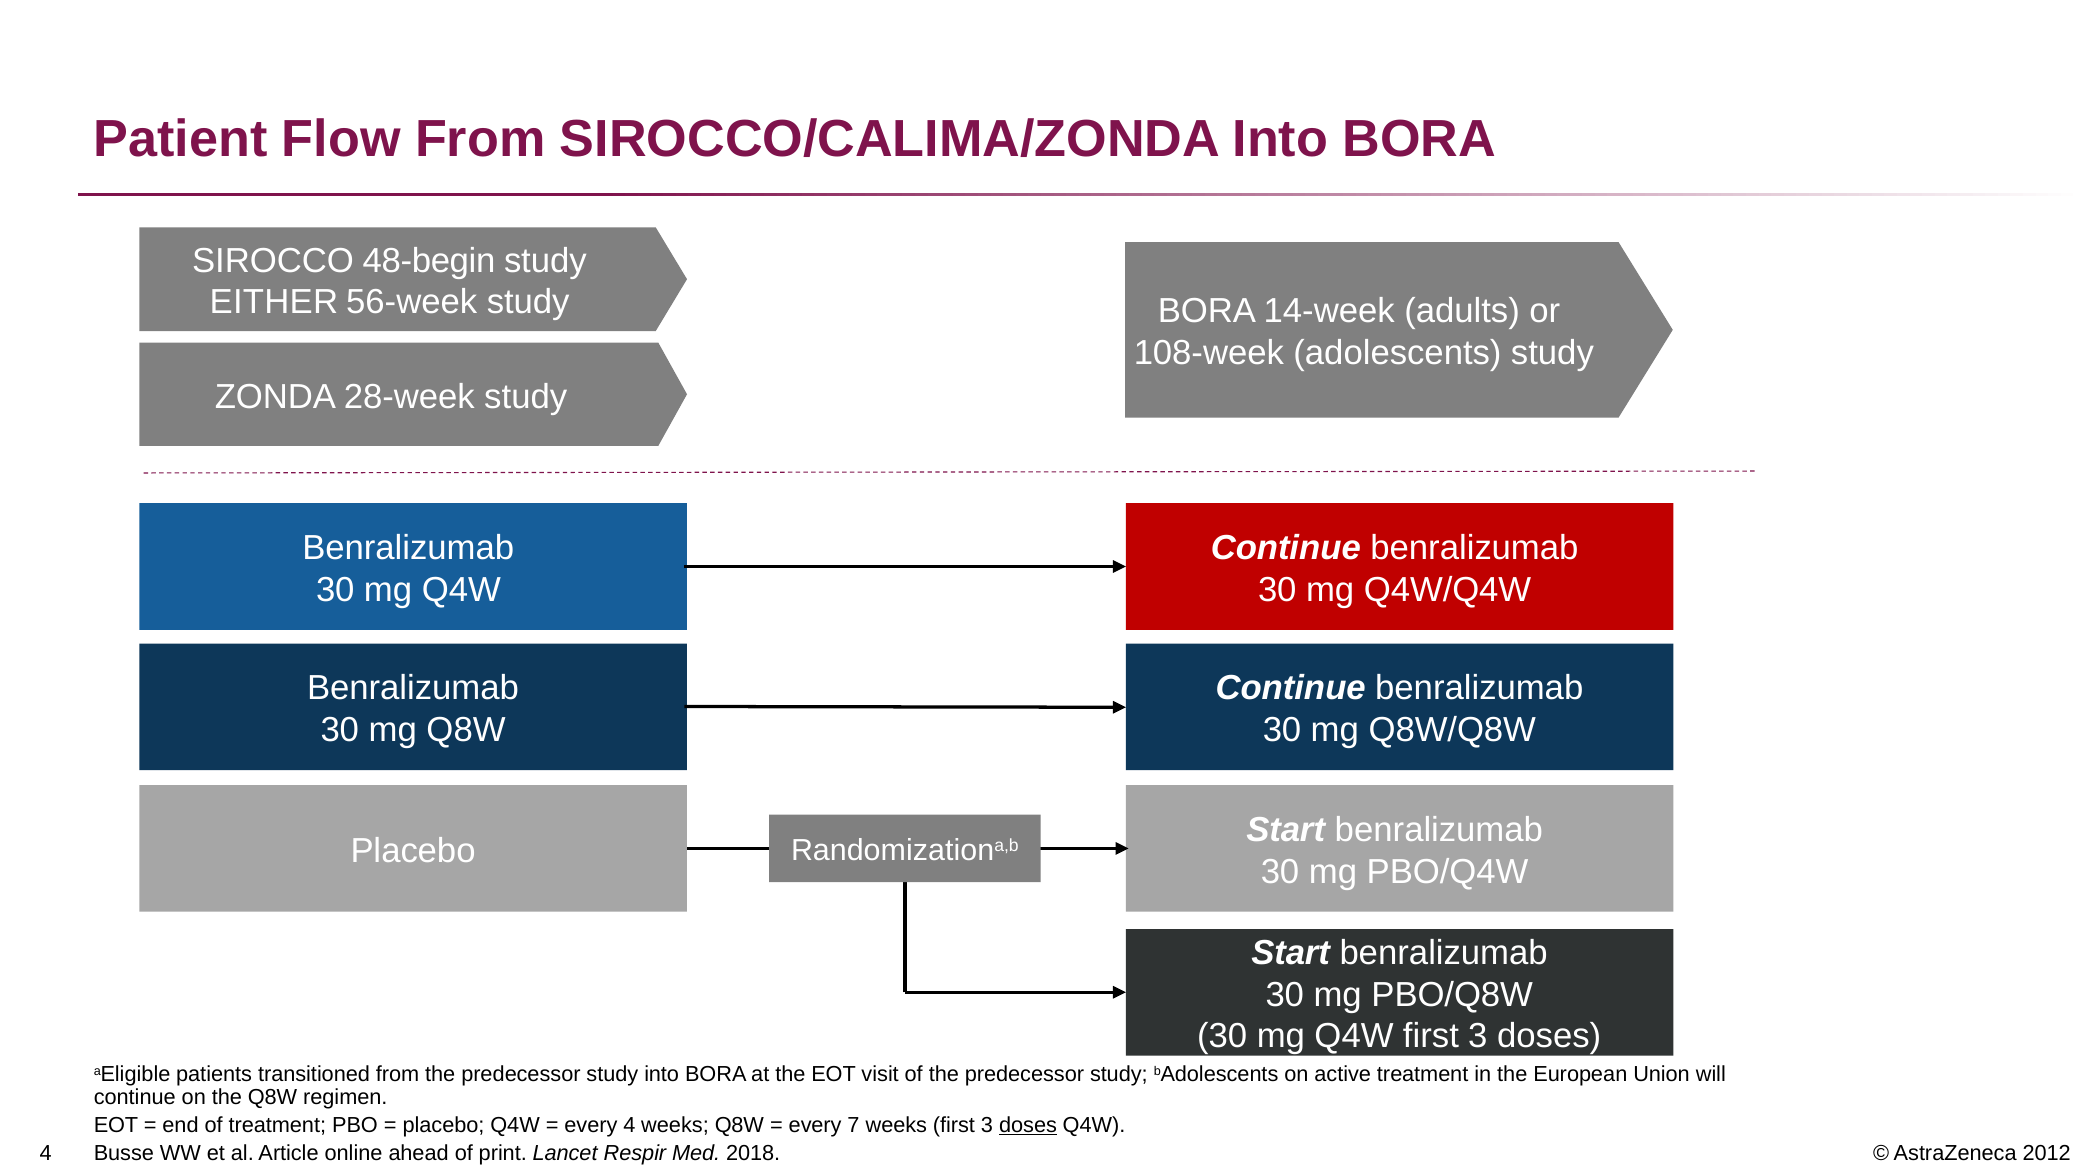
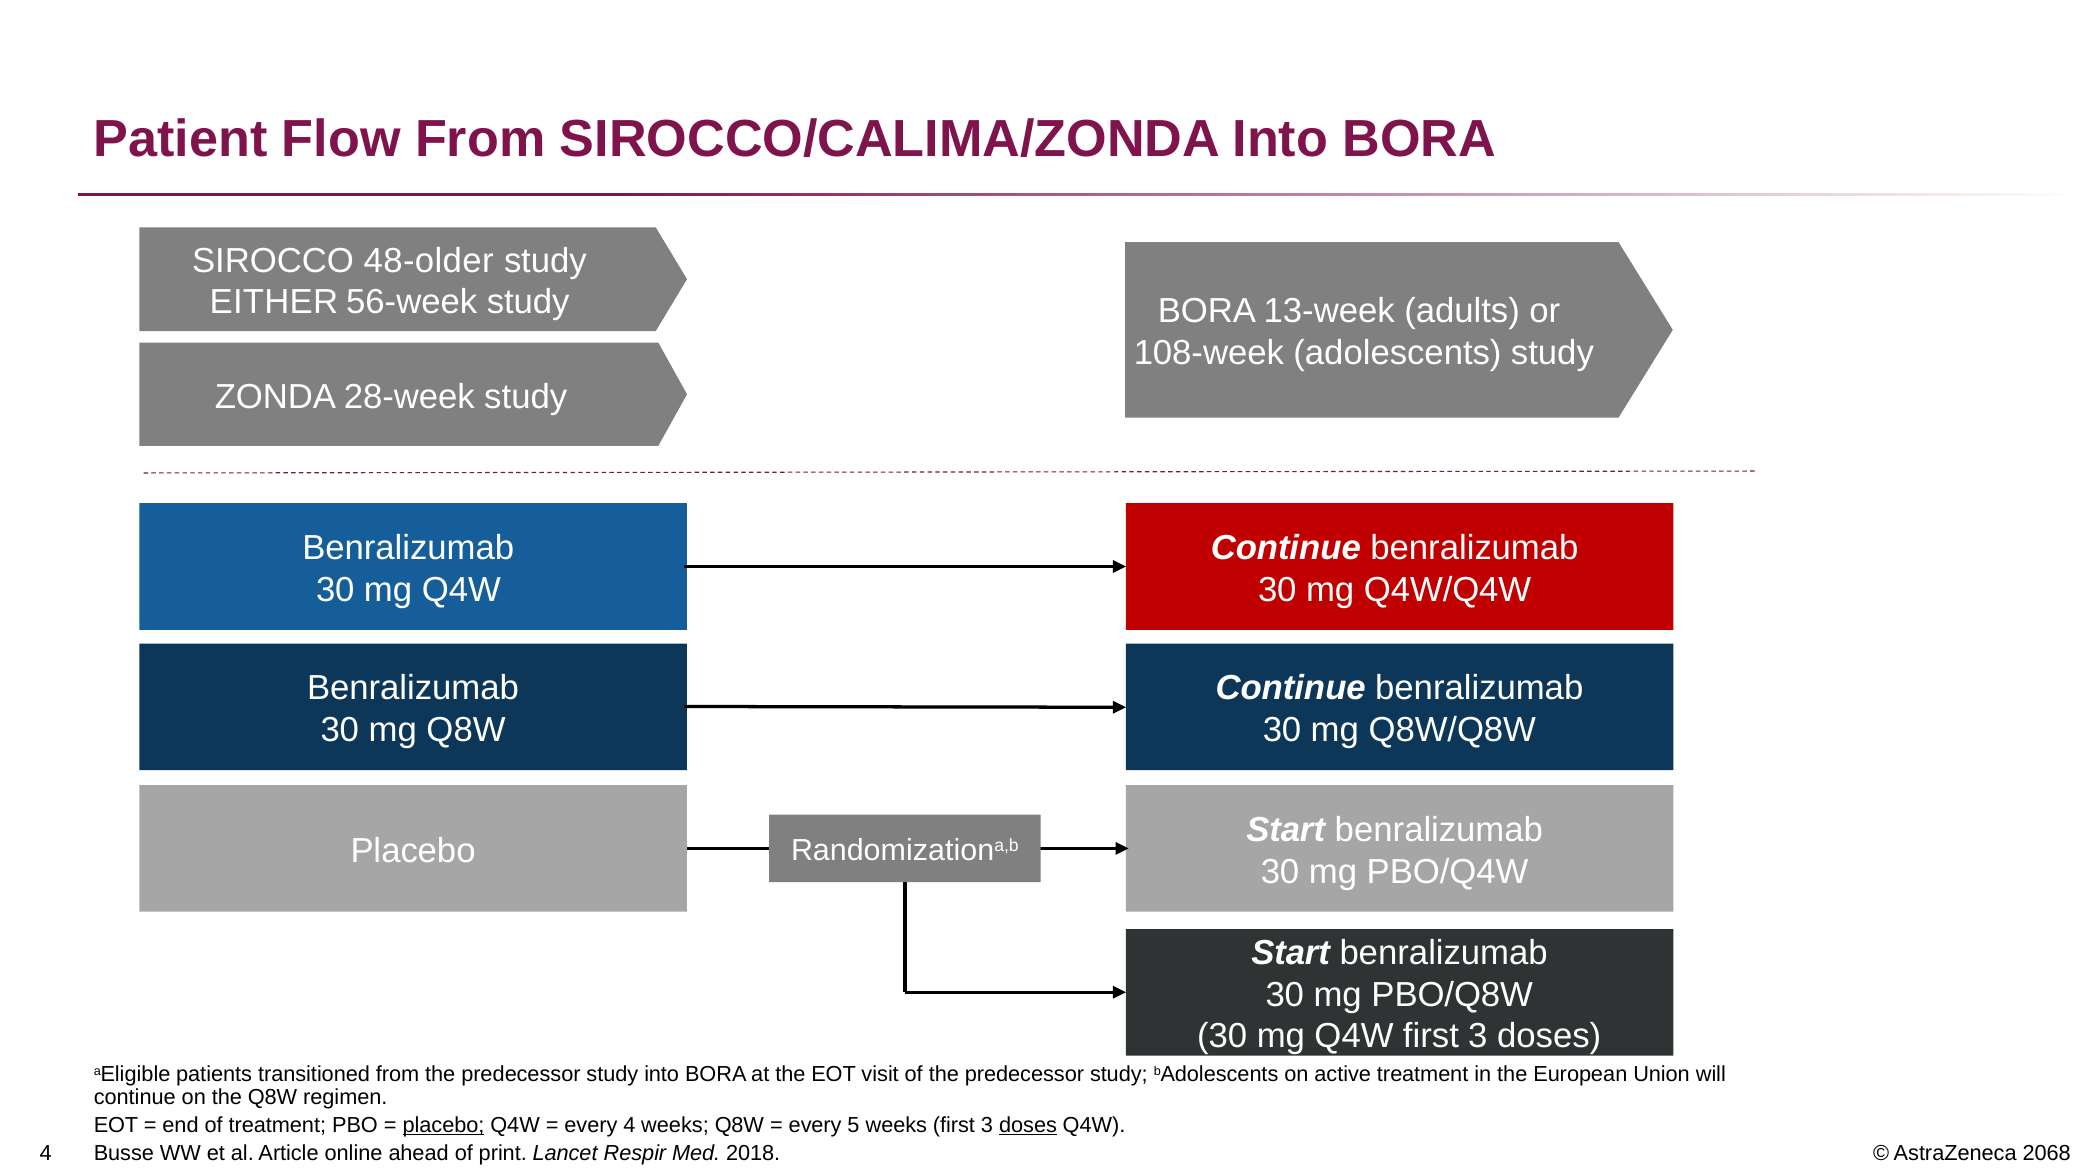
48-begin: 48-begin -> 48-older (429, 261)
14-week: 14-week -> 13-week (1329, 312)
placebo underline: none -> present (443, 1126)
7: 7 -> 5 (853, 1126)
2012: 2012 -> 2068 (2047, 1153)
